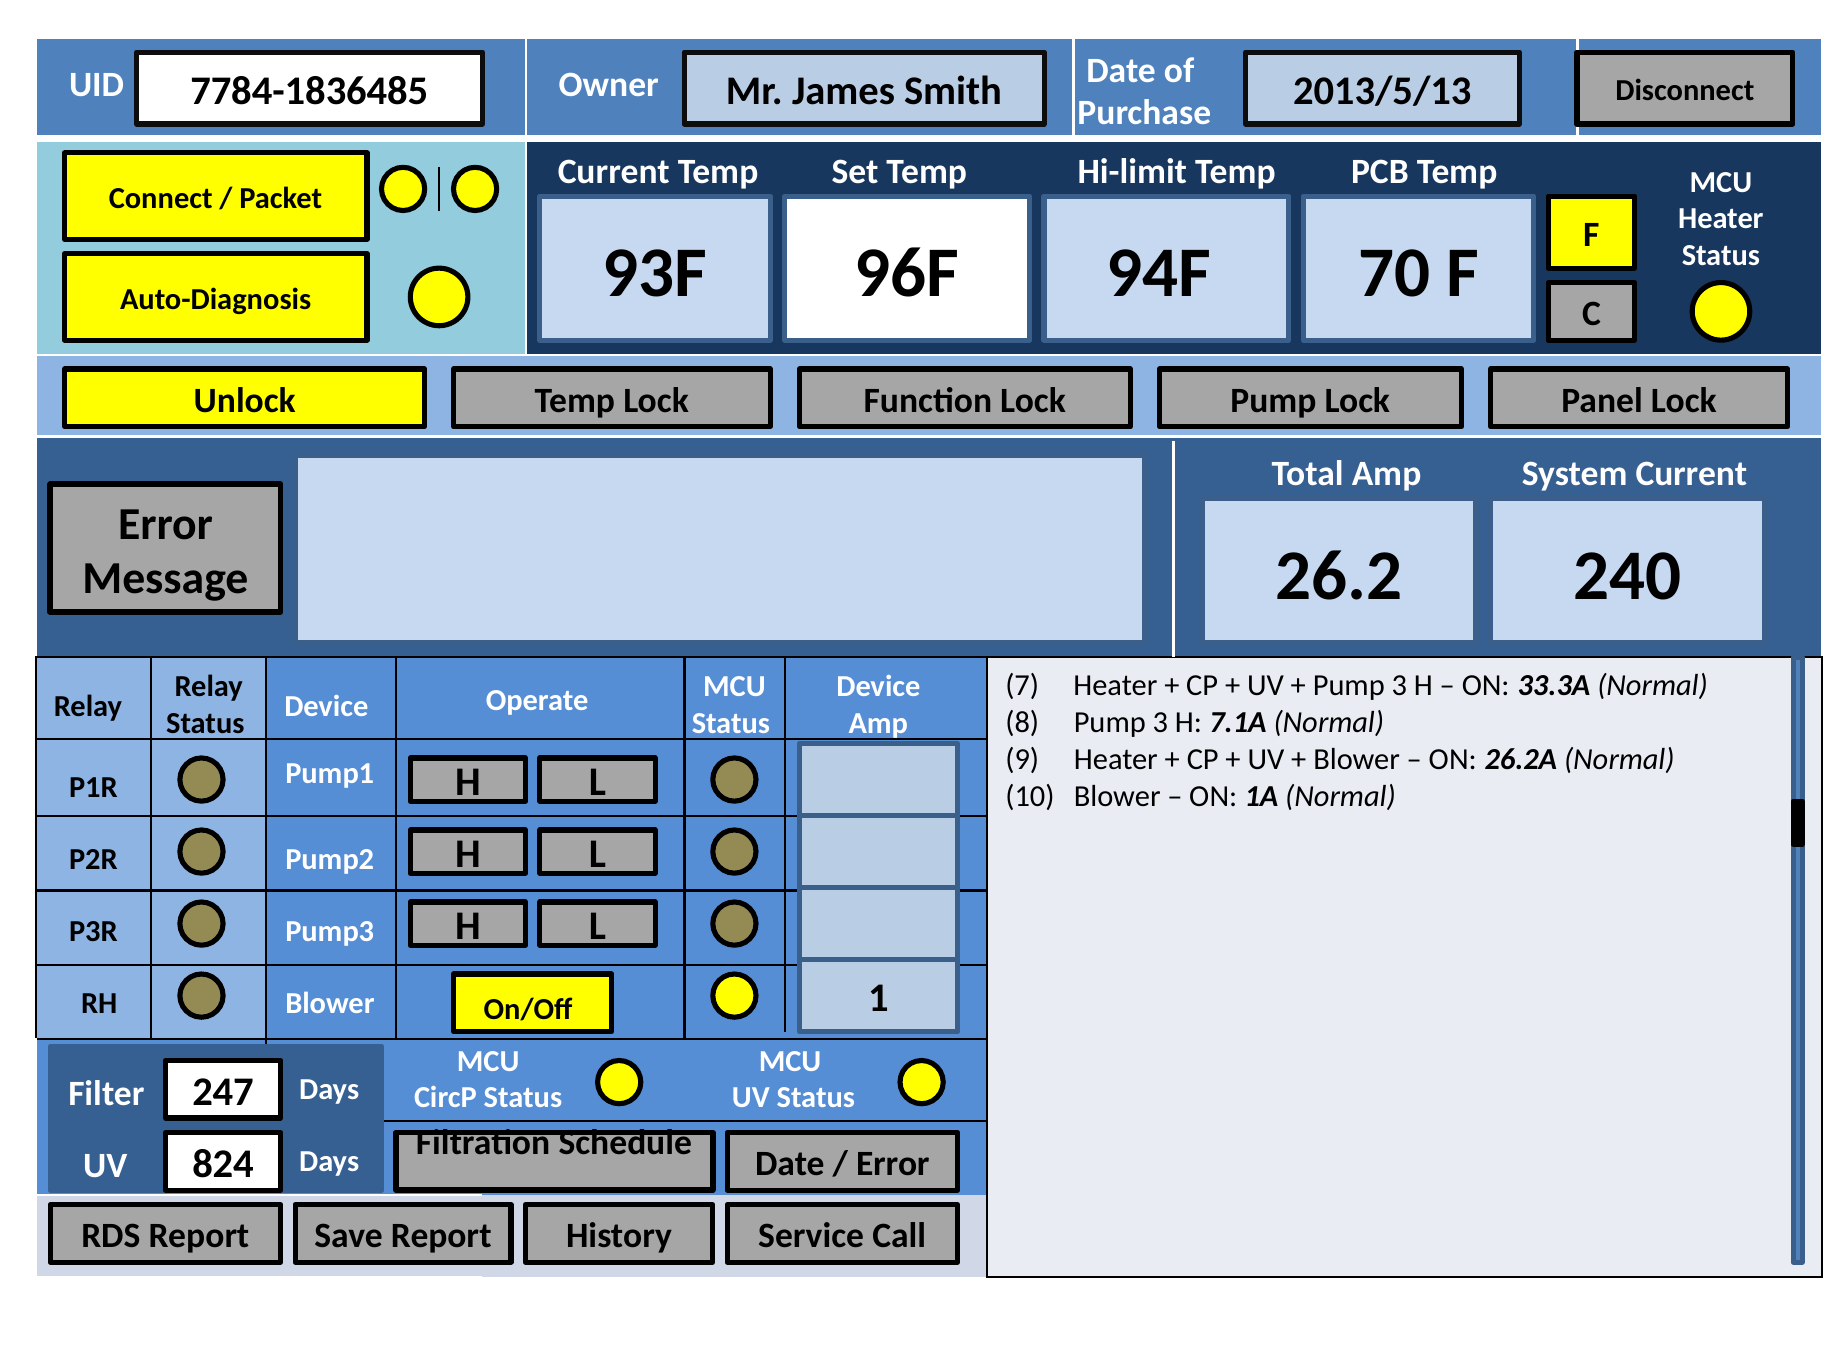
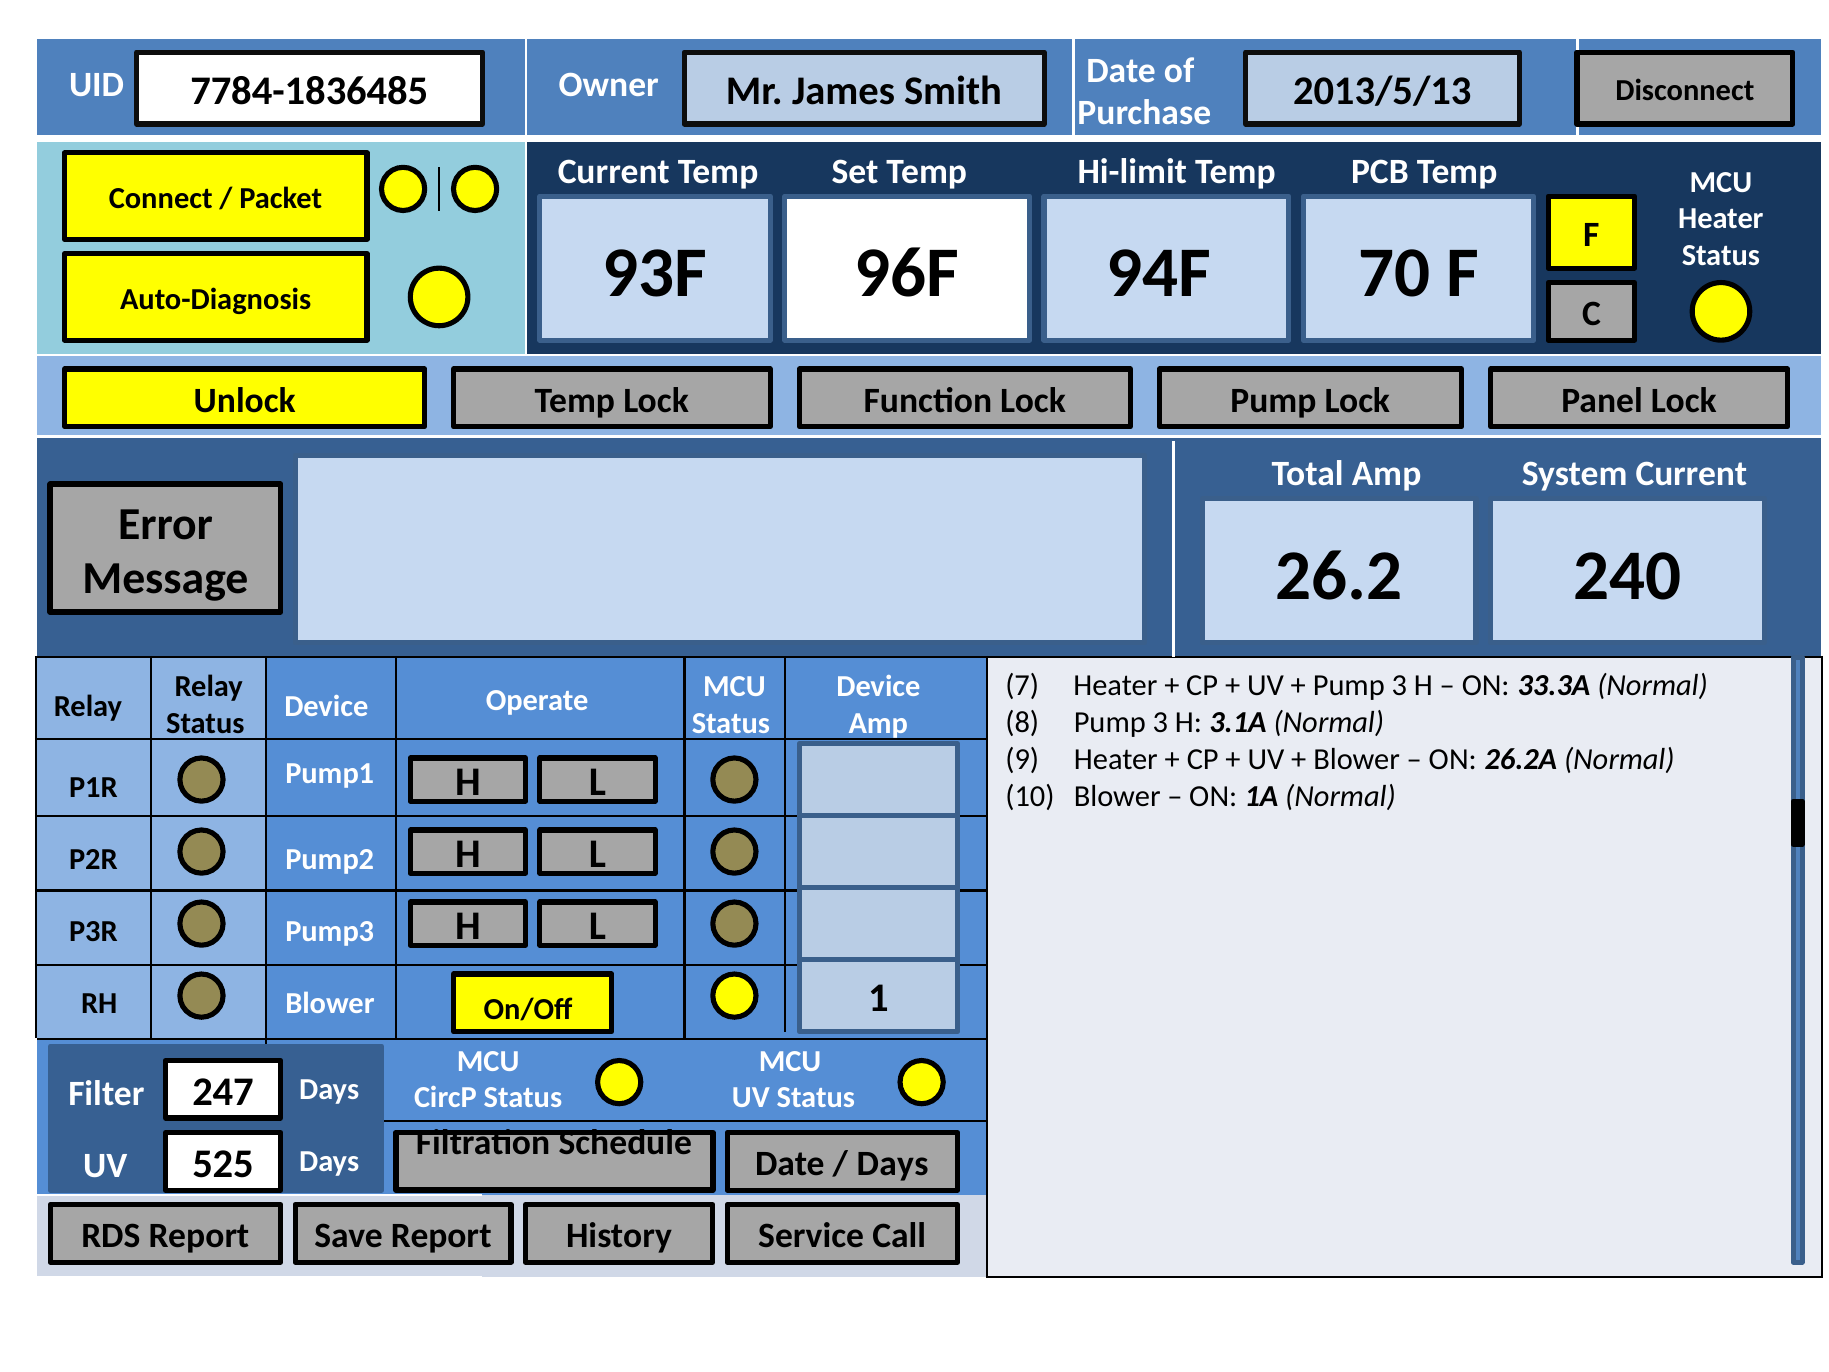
7.1A: 7.1A -> 3.1A (1238, 722)
Error: Error -> Days (893, 1164)
824: 824 -> 525 (223, 1164)
